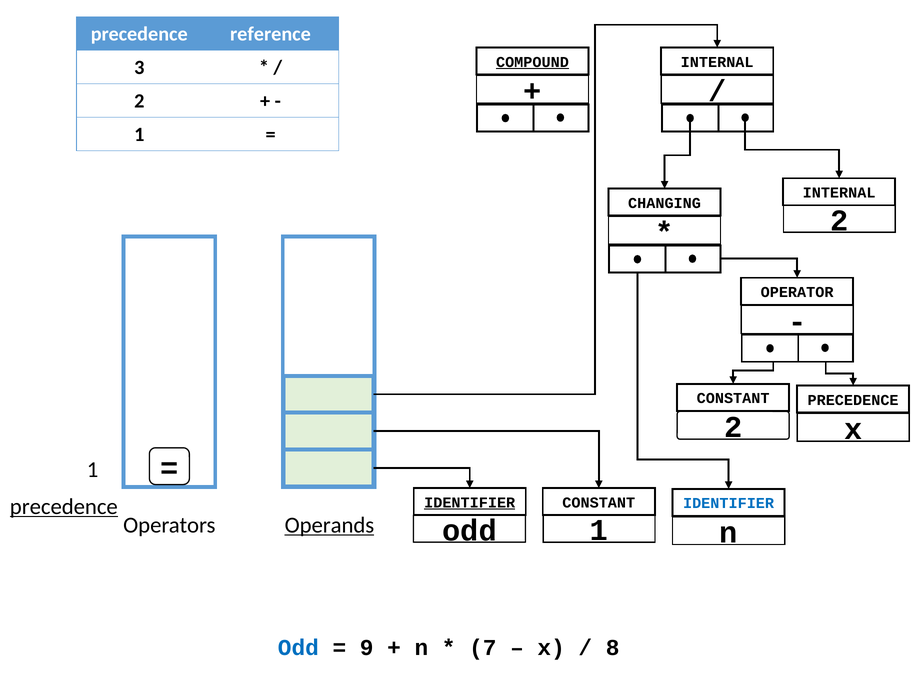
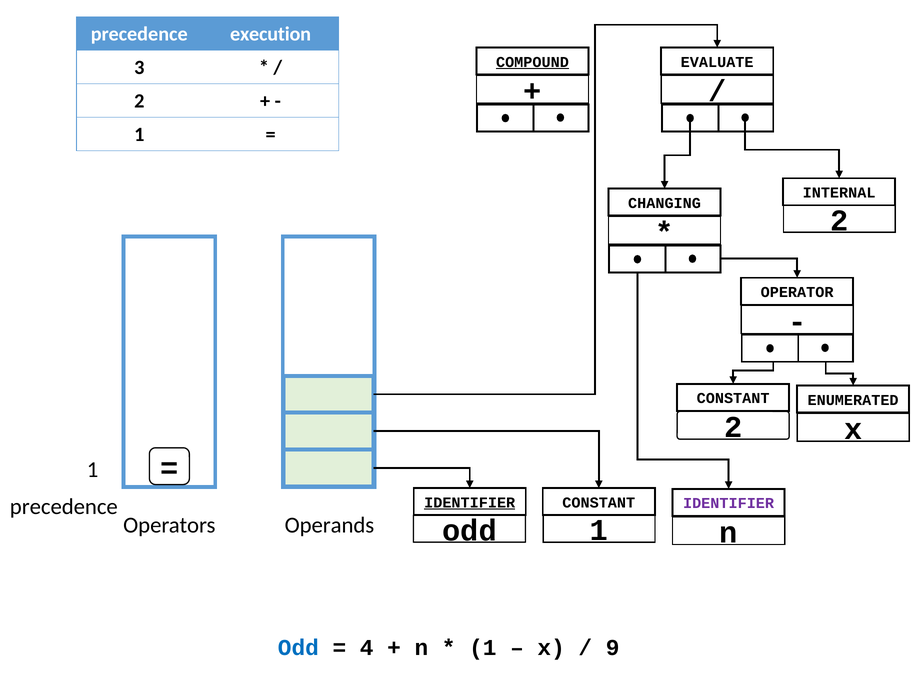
reference: reference -> execution (271, 34)
INTERNAL: INTERNAL -> EVALUATE (717, 62)
PRECEDENCE: PRECEDENCE -> ENUMERATED (853, 400)
IDENTIFIER colour: blue -> purple (729, 504)
precedence underline: present -> none (64, 507)
Operands underline: present -> none (329, 525)
9: 9 -> 4 (367, 648)
7: 7 -> 1 (483, 648)
8: 8 -> 9 (613, 648)
